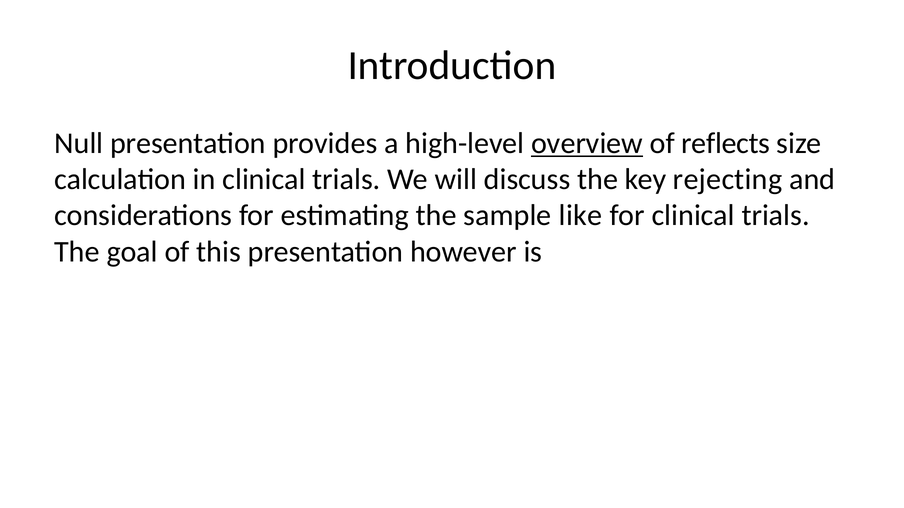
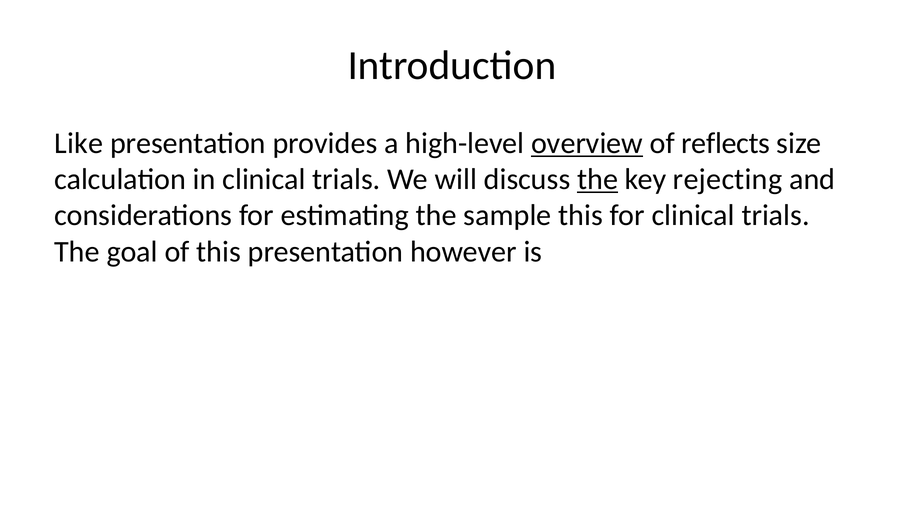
Null: Null -> Like (79, 143)
the underline: none -> present (598, 180)
sample like: like -> this (581, 216)
